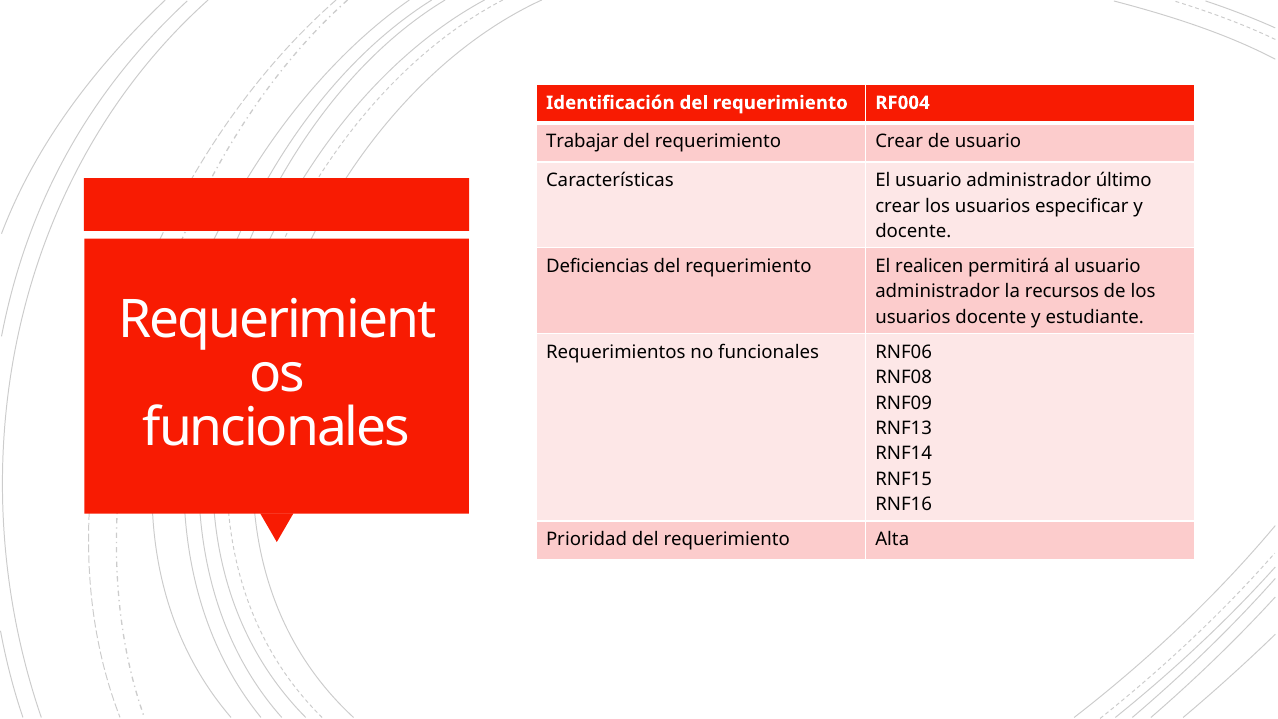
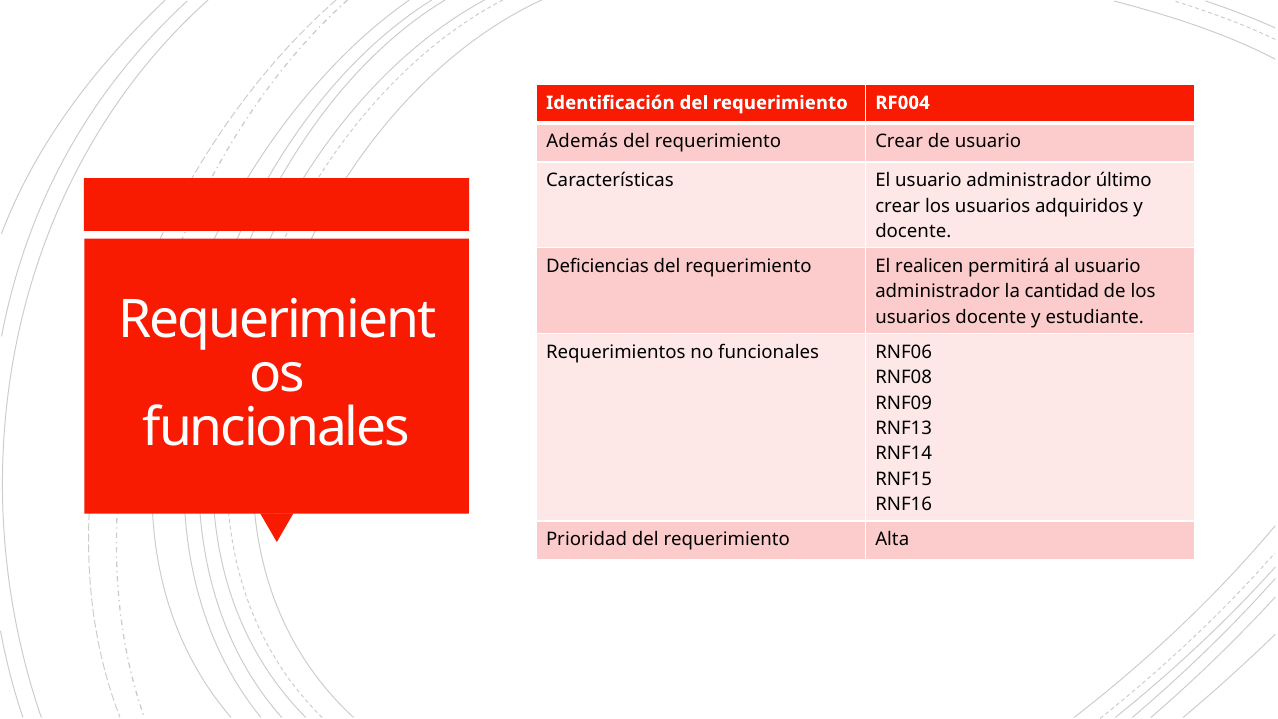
Trabajar: Trabajar -> Además (582, 142)
especificar: especificar -> adquiridos (1082, 206)
recursos: recursos -> cantidad (1062, 292)
